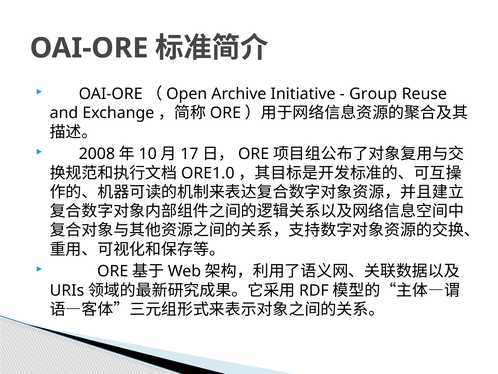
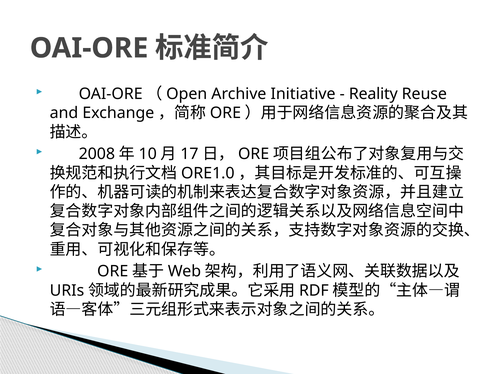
Group: Group -> Reality (373, 94)
